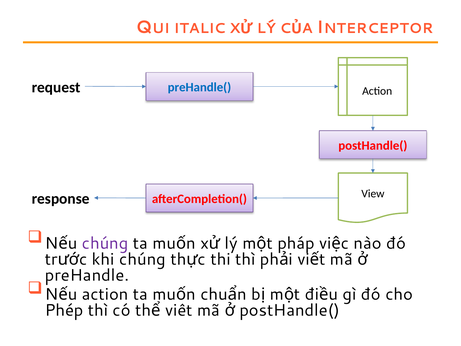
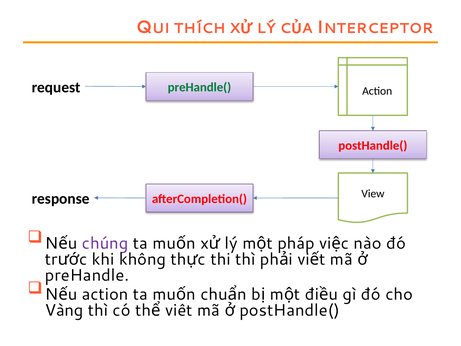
ITALIC: ITALIC -> THÍCH (200, 29)
preHandle( colour: blue -> green (199, 87)
khi chúng: chúng -> không (143, 259)
Phép: Phép -> Vàng (64, 310)
